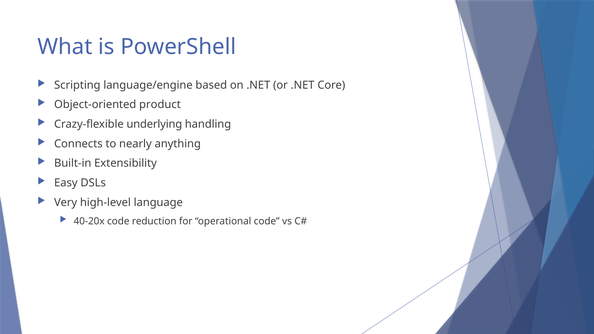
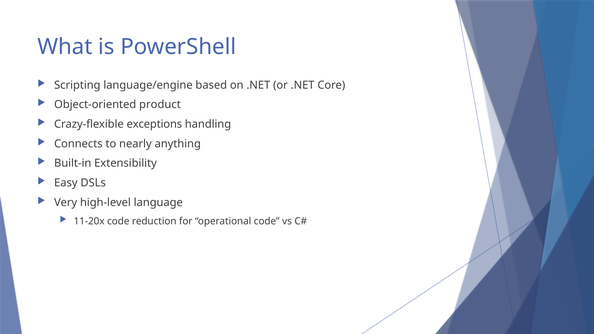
underlying: underlying -> exceptions (154, 124)
40-20x: 40-20x -> 11-20x (89, 221)
